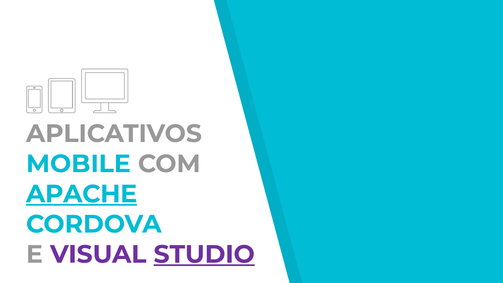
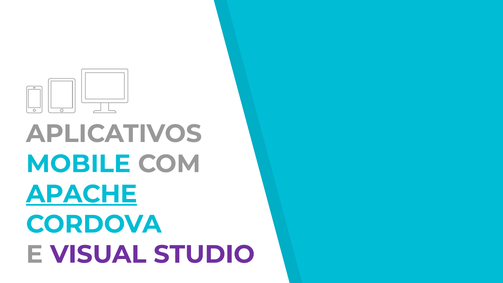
STUDIO underline: present -> none (204, 254)
